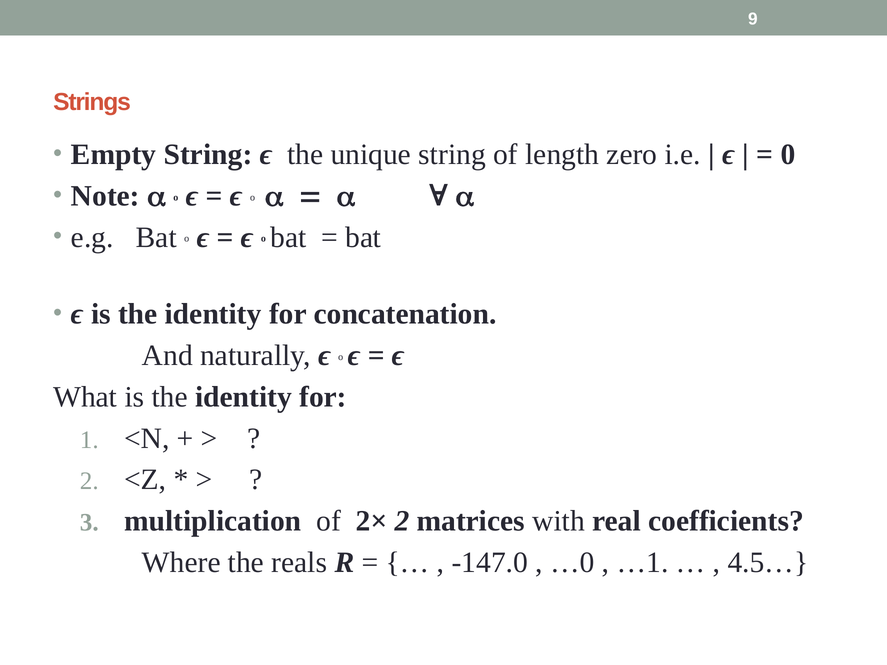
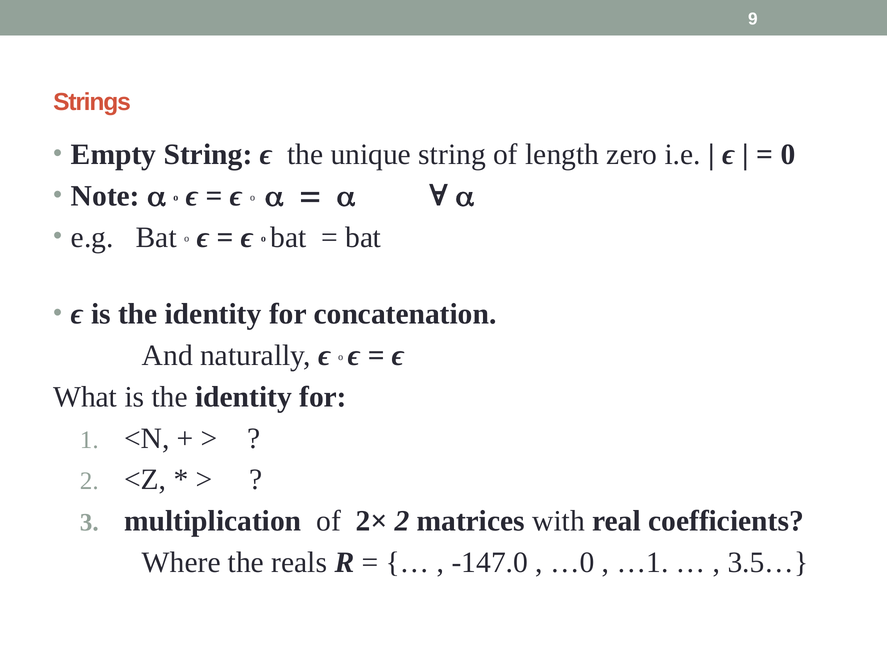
4.5…: 4.5… -> 3.5… (768, 563)
